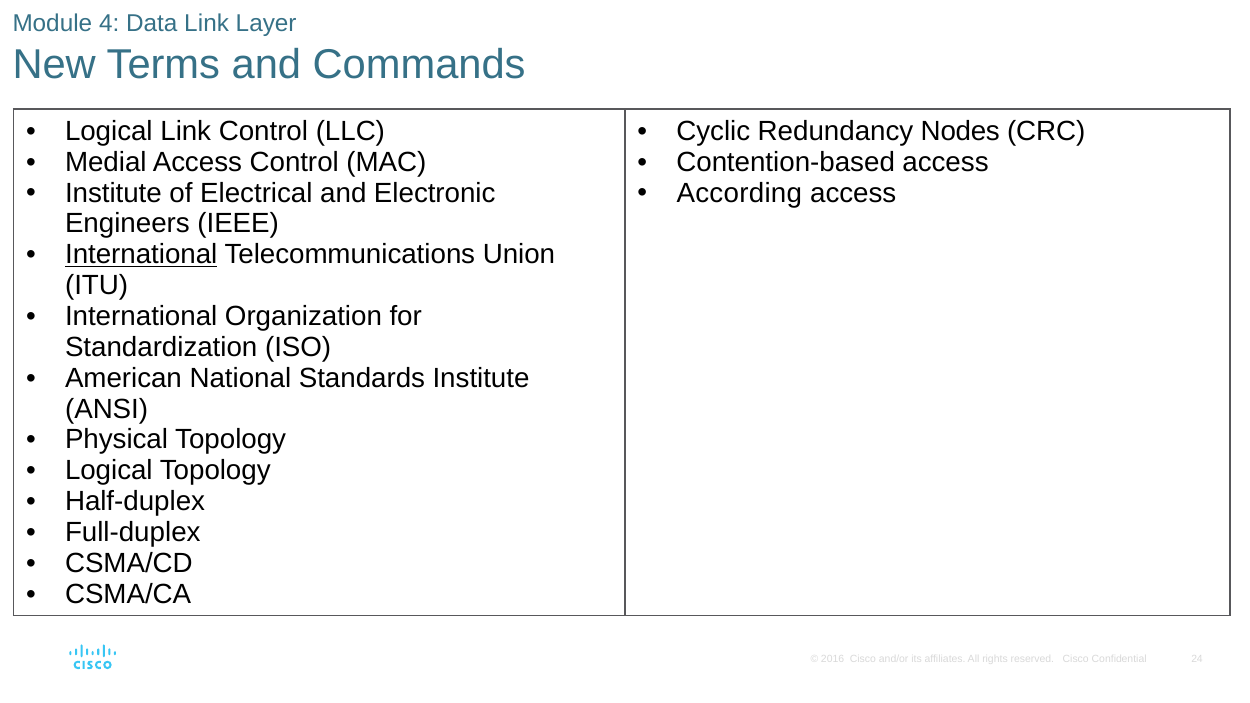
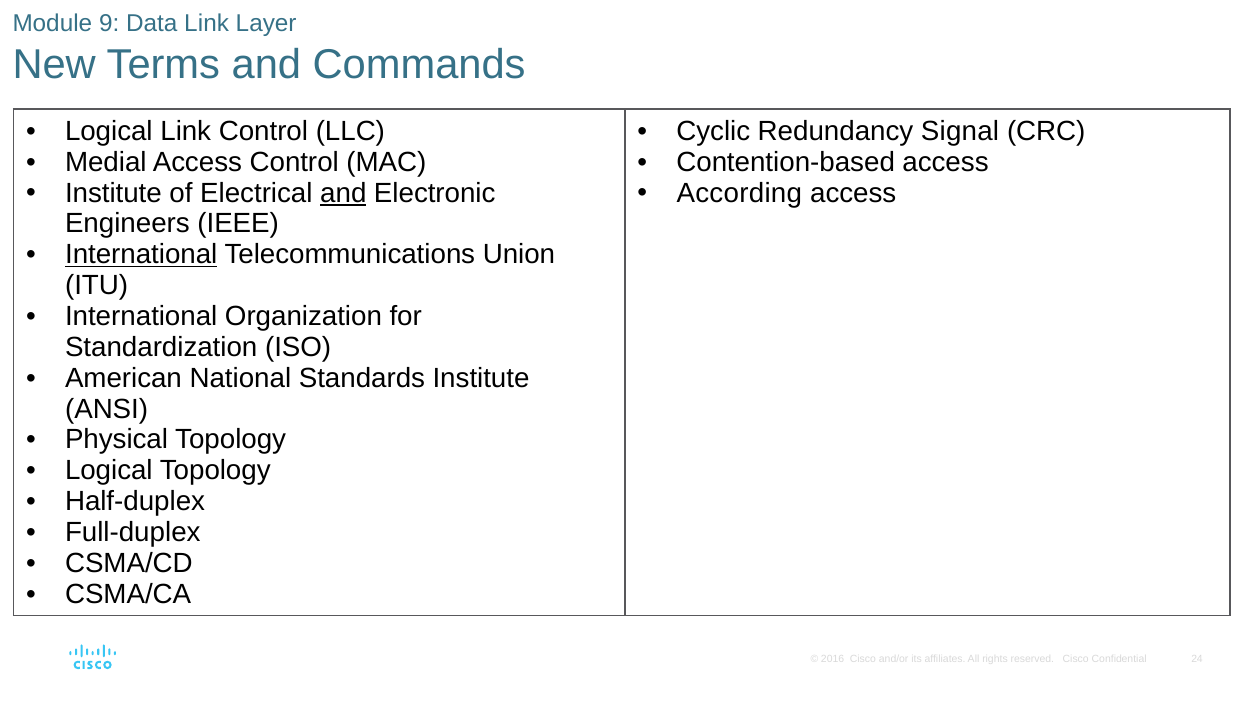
4: 4 -> 9 (109, 24)
Nodes: Nodes -> Signal (960, 131)
and underline: none -> present (343, 193)
